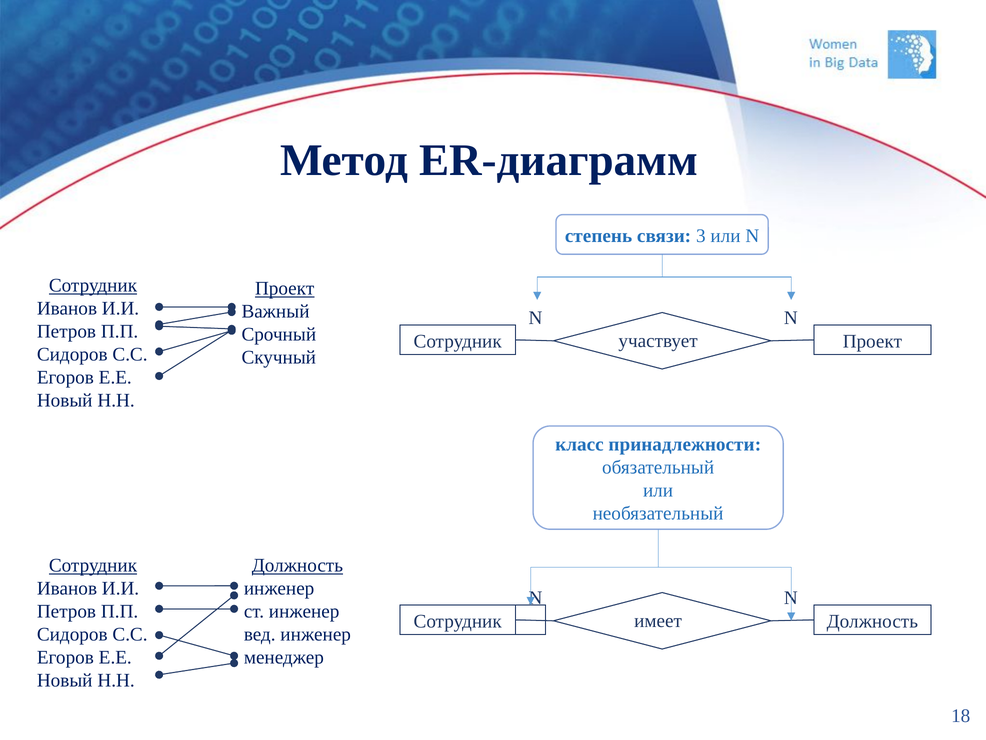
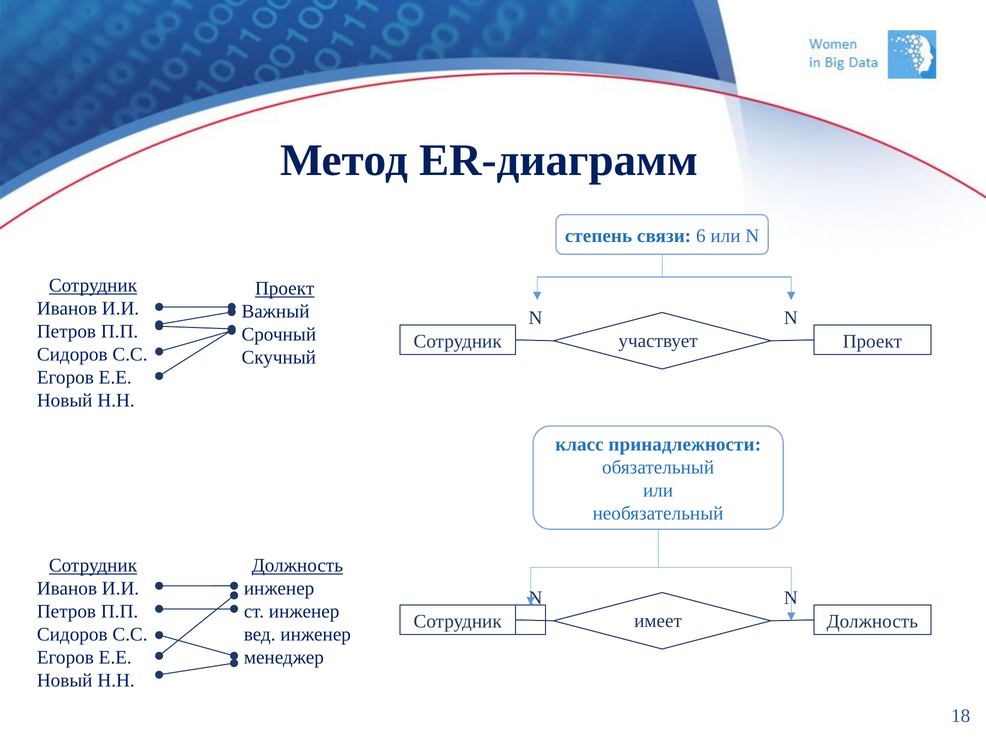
3: 3 -> 6 (701, 236)
